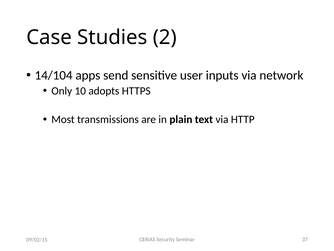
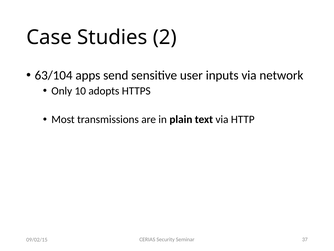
14/104: 14/104 -> 63/104 (54, 75)
